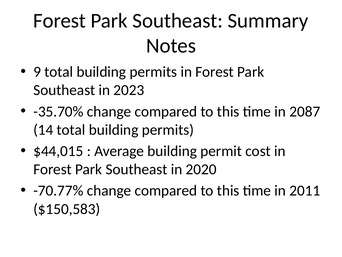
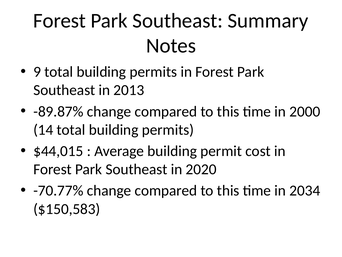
2023: 2023 -> 2013 (129, 90)
-35.70%: -35.70% -> -89.87% (58, 111)
2087: 2087 -> 2000 (305, 111)
2011: 2011 -> 2034 (305, 190)
